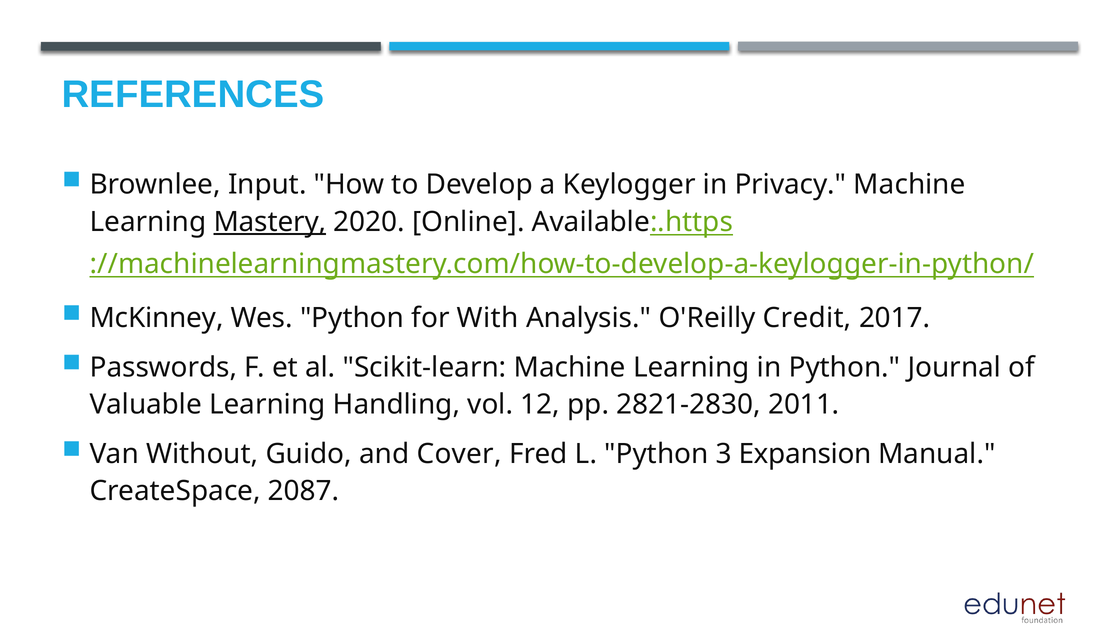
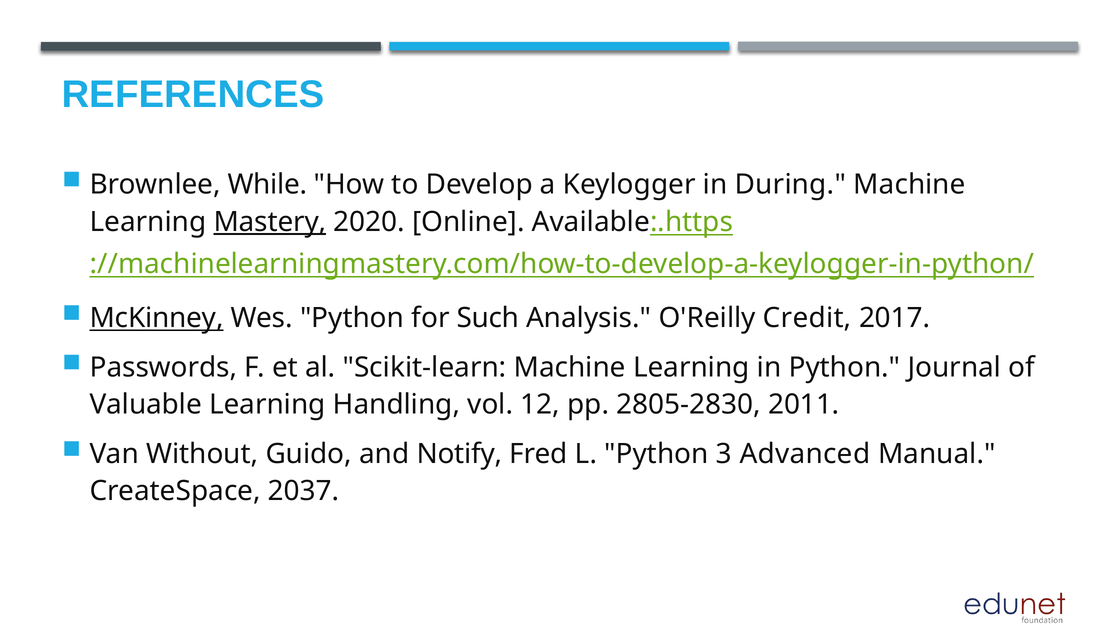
Input: Input -> While (267, 184)
Privacy: Privacy -> During (790, 184)
McKinney underline: none -> present (157, 318)
With: With -> Such (488, 318)
2821-2830: 2821-2830 -> 2805-2830 (689, 404)
Cover: Cover -> Notify (459, 454)
Expansion: Expansion -> Advanced (805, 454)
2087: 2087 -> 2037 (304, 491)
